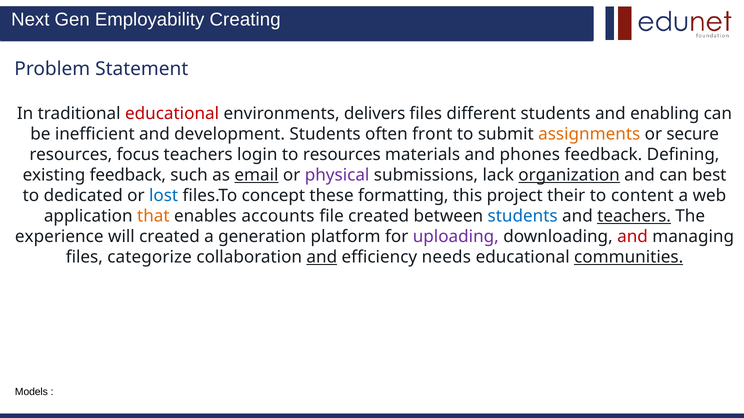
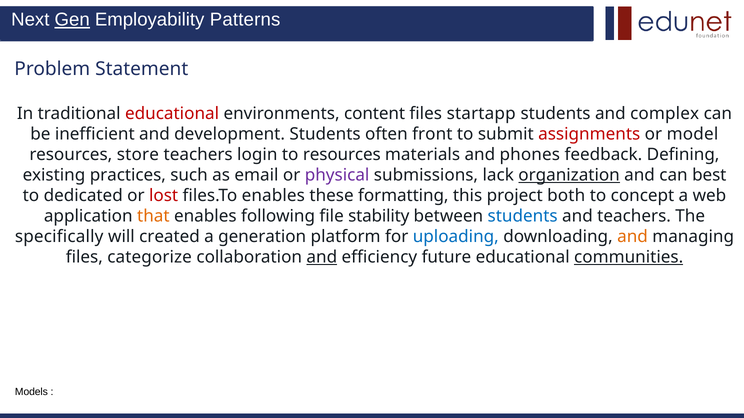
Gen underline: none -> present (72, 20)
Creating: Creating -> Patterns (245, 20)
delivers: delivers -> content (375, 114)
different: different -> startapp (481, 114)
enabling: enabling -> complex (665, 114)
assignments colour: orange -> red (589, 134)
secure: secure -> model (692, 134)
focus: focus -> store (138, 155)
existing feedback: feedback -> practices (128, 175)
email underline: present -> none (256, 175)
lost colour: blue -> red (164, 196)
files.To concept: concept -> enables (273, 196)
their: their -> both (566, 196)
content: content -> concept (642, 196)
accounts: accounts -> following (278, 217)
file created: created -> stability (379, 217)
teachers underline: present -> none (634, 217)
experience: experience -> specifically (59, 237)
uploading colour: purple -> blue (456, 237)
and colour: red -> orange (633, 237)
needs: needs -> future (446, 258)
